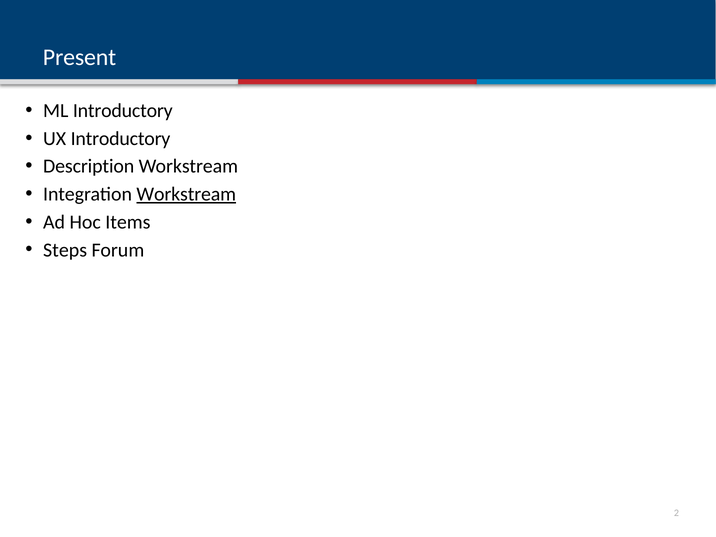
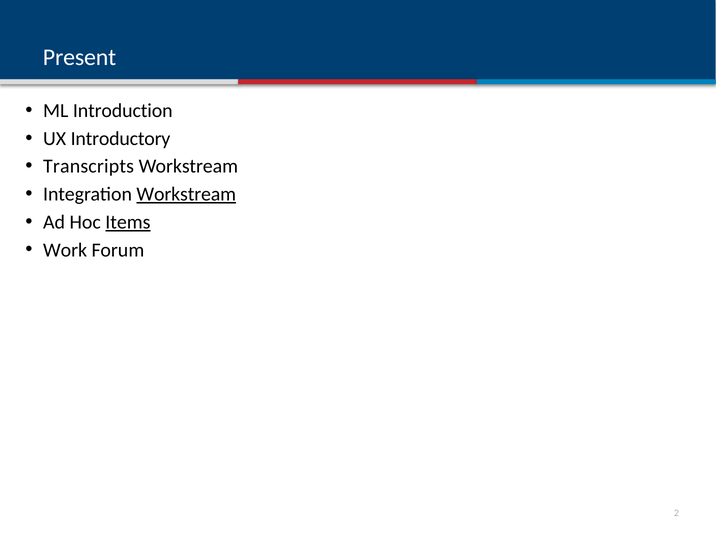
ML Introductory: Introductory -> Introduction (123, 111)
Description: Description -> Transcripts (89, 166)
Items underline: none -> present (128, 222)
Steps: Steps -> Work (65, 250)
